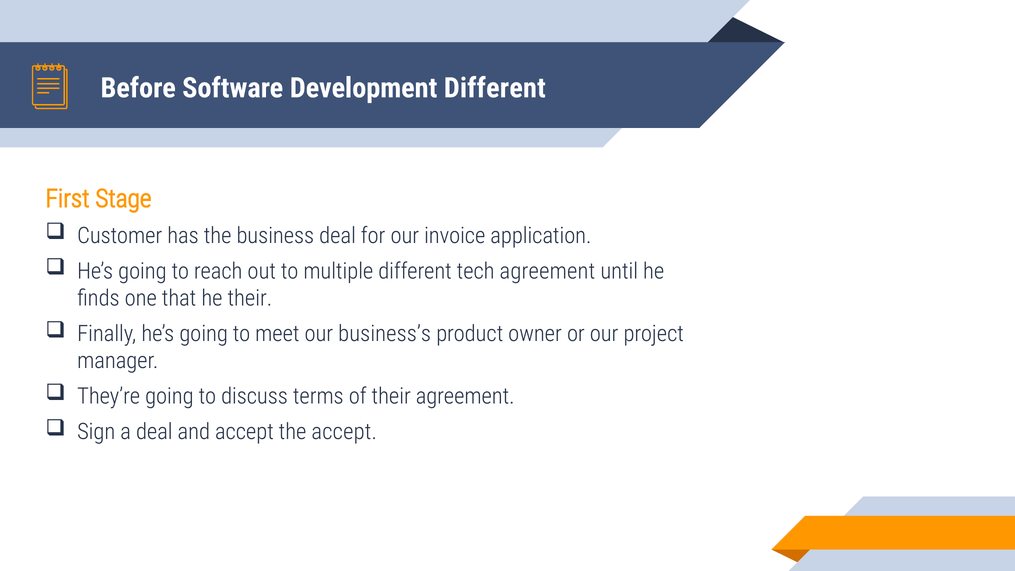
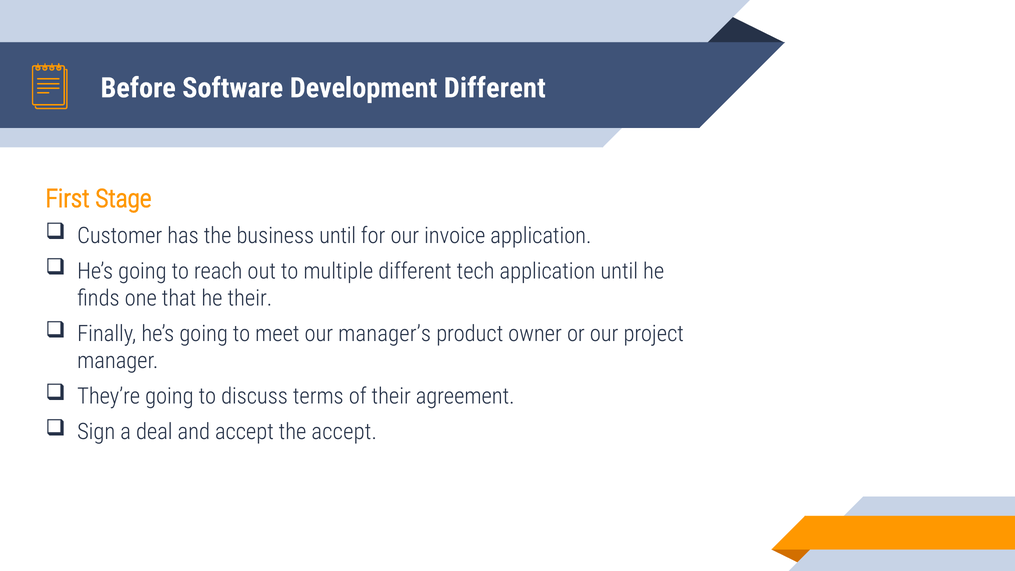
business deal: deal -> until (338, 236)
tech agreement: agreement -> application (548, 271)
business’s: business’s -> manager’s (385, 334)
